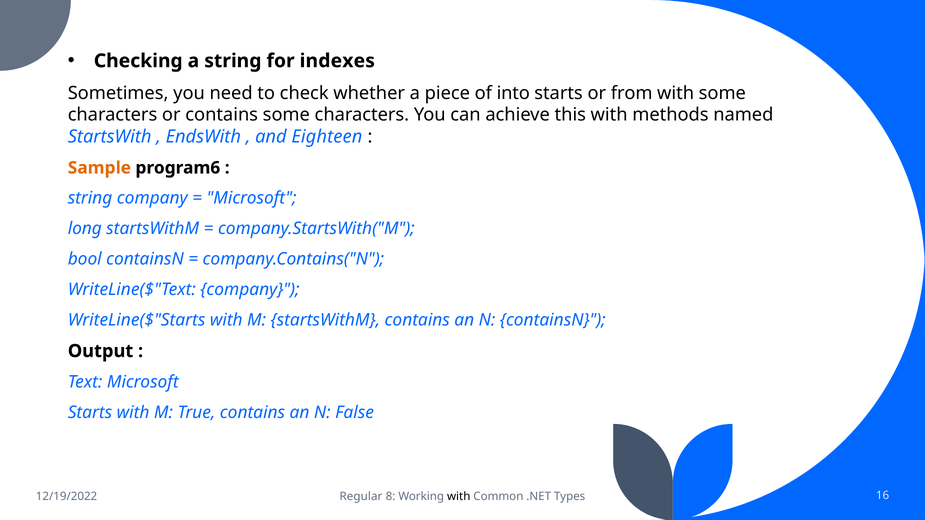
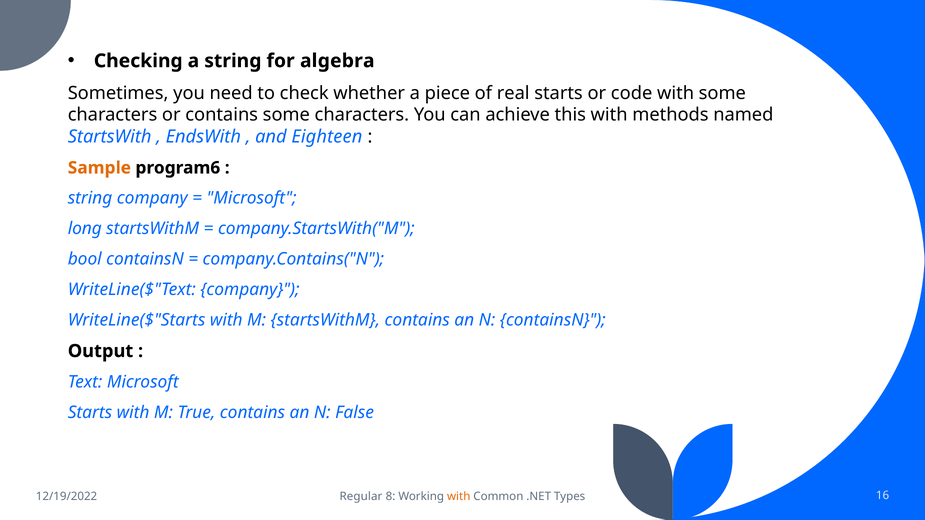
indexes: indexes -> algebra (337, 61)
into: into -> real (513, 93)
from: from -> code (632, 93)
with colour: black -> orange (459, 497)
